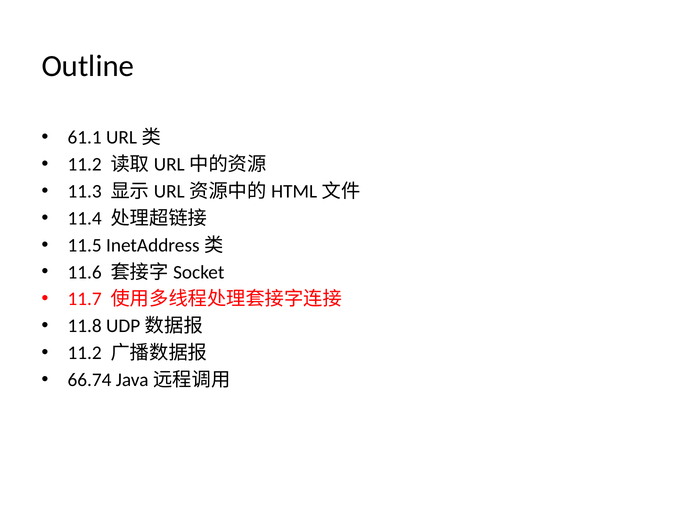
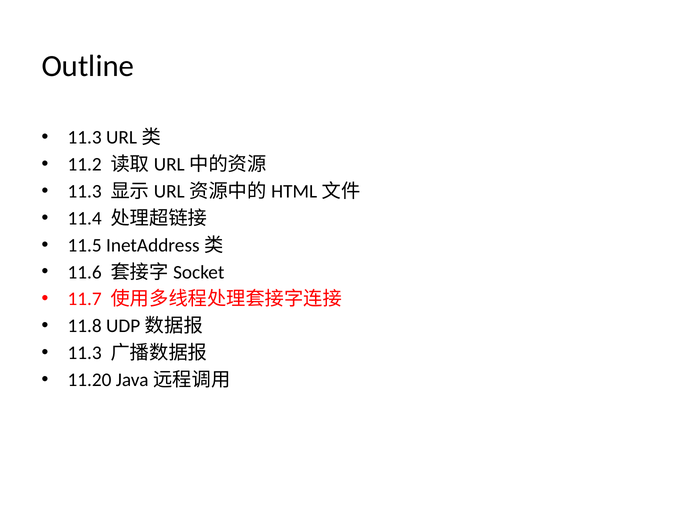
61.1: 61.1 -> 11.3 (85, 138)
11.2: 11.2 -> 11.3 (85, 354)
66.74: 66.74 -> 11.20 (90, 381)
